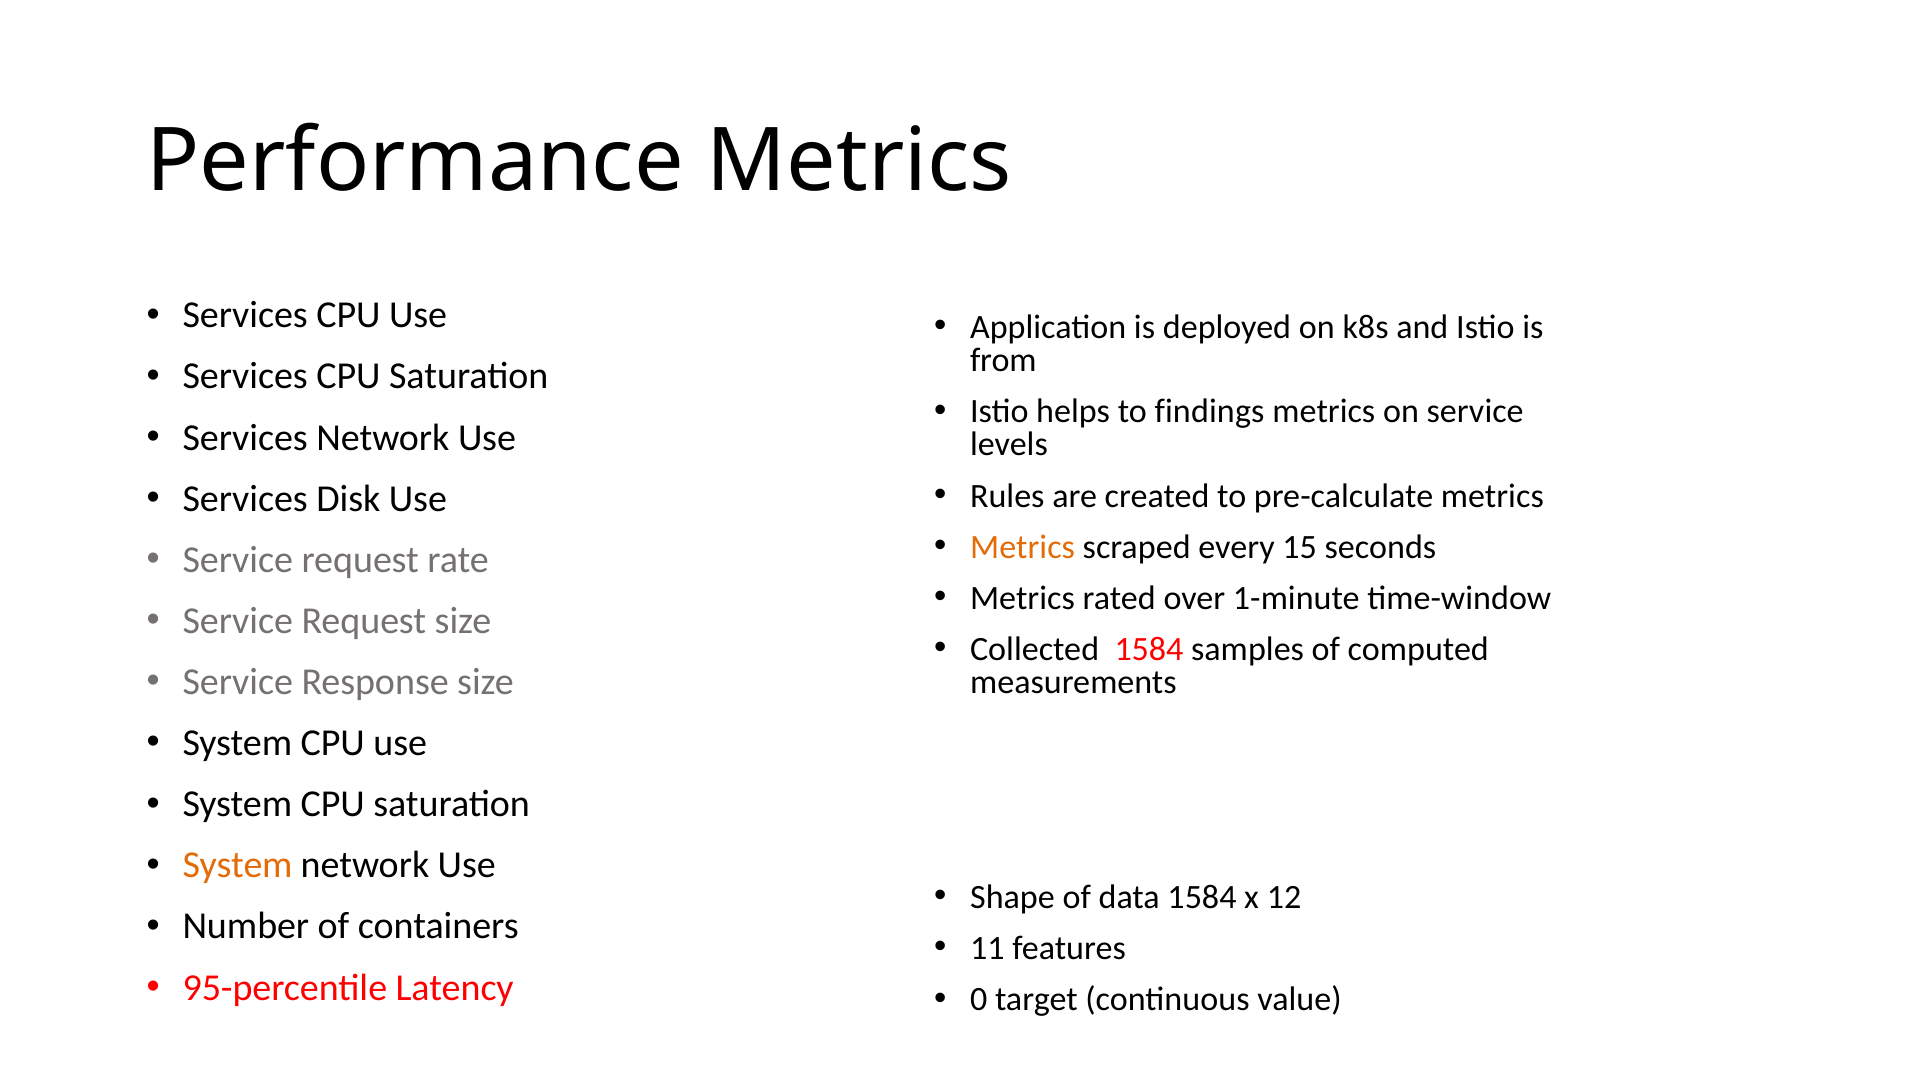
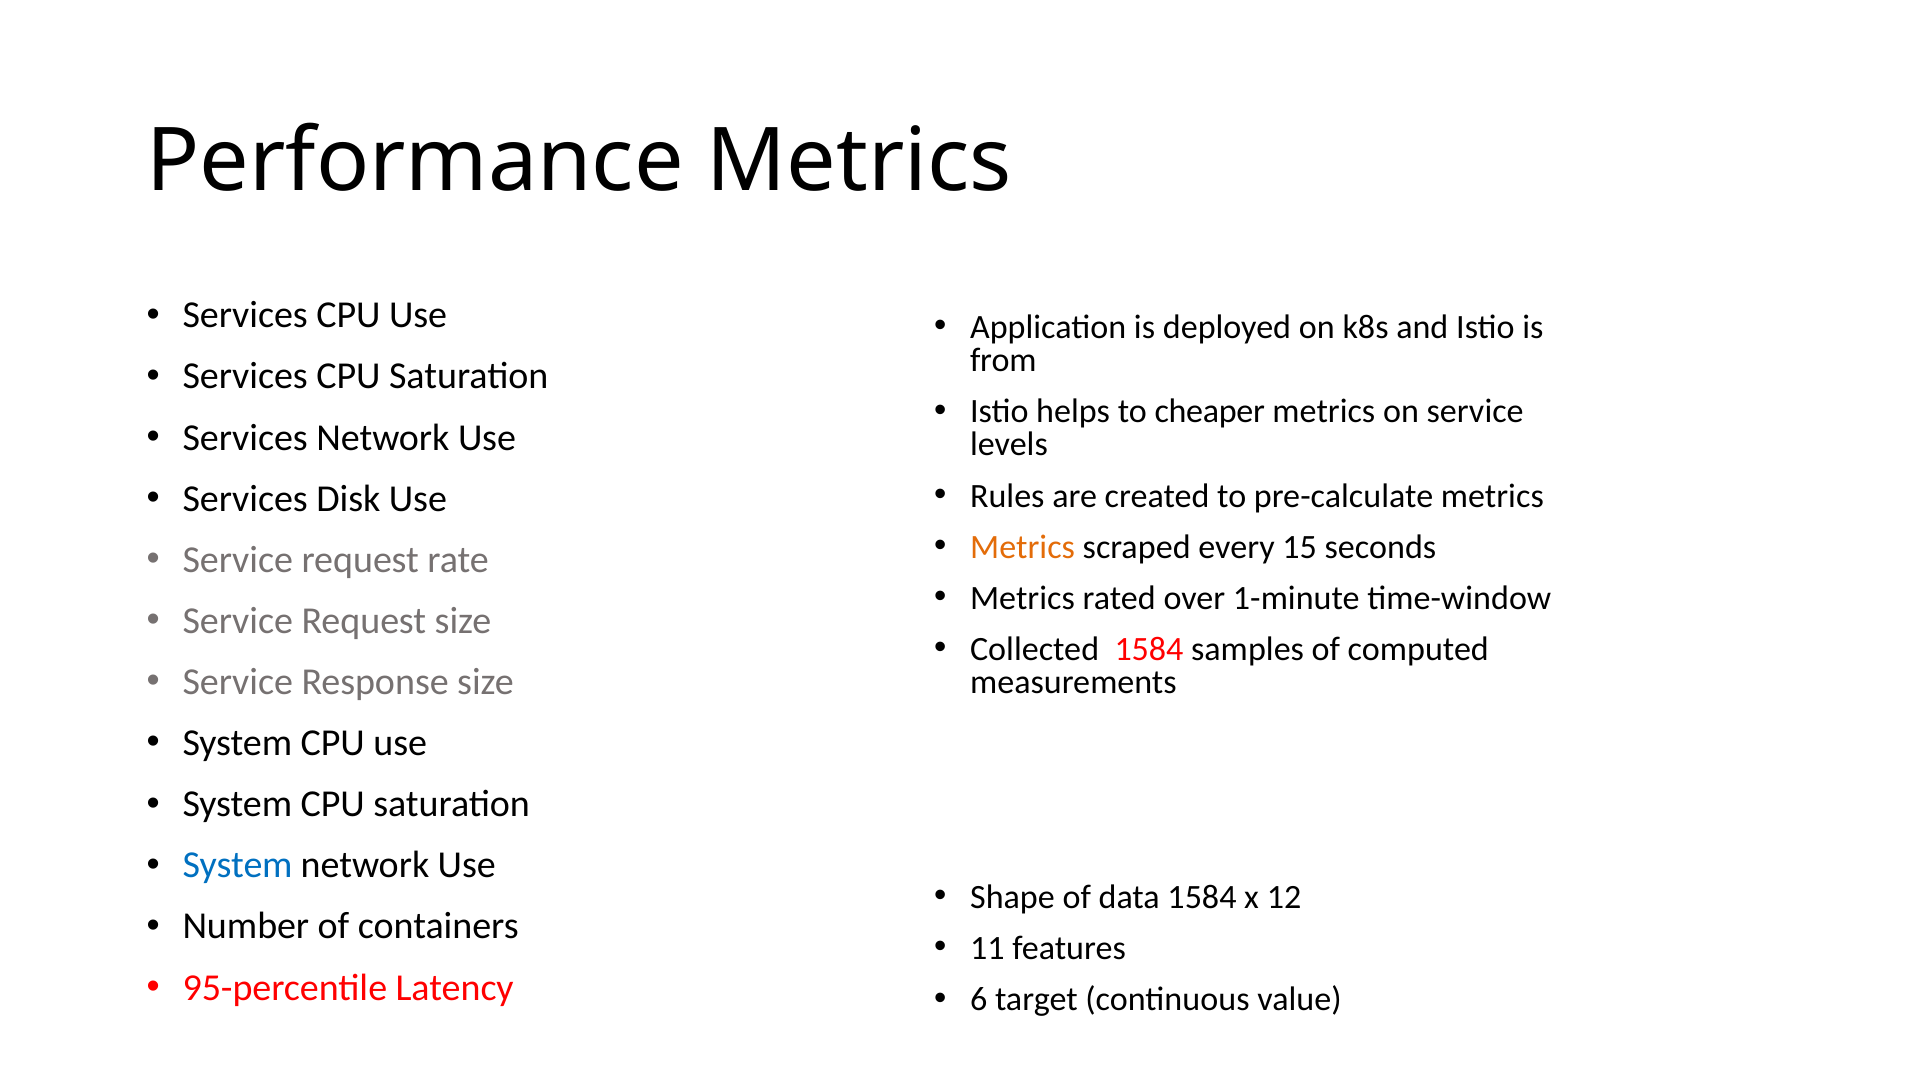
findings: findings -> cheaper (1210, 412)
System colour: orange -> blue (238, 865)
0: 0 -> 6 (979, 1000)
